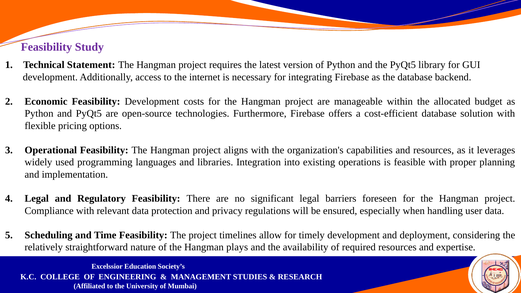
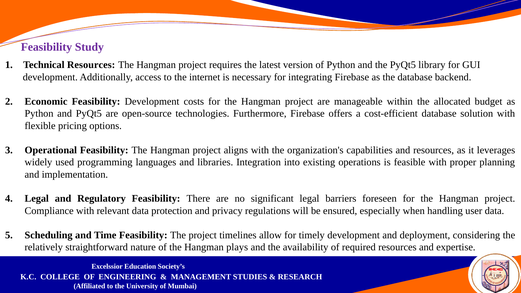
Technical Statement: Statement -> Resources (91, 65)
